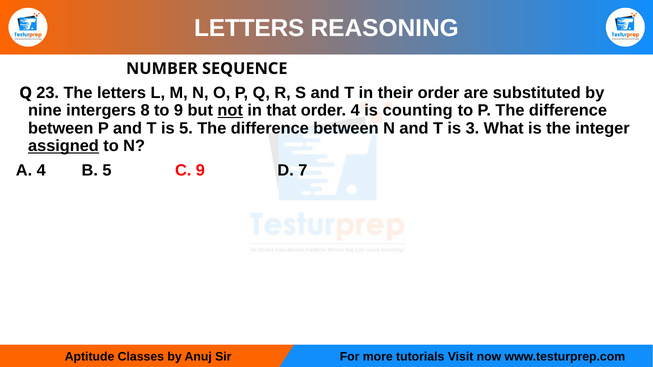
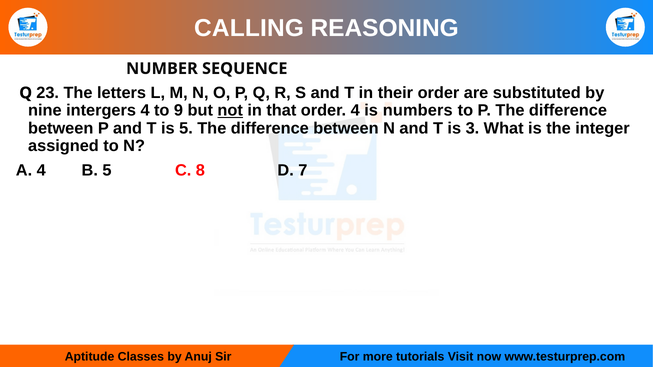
LETTERS: LETTERS -> CALLING (249, 28)
intergers 8: 8 -> 4 (145, 111)
counting: counting -> numbers (418, 111)
assigned underline: present -> none (63, 146)
C 9: 9 -> 8 (200, 170)
